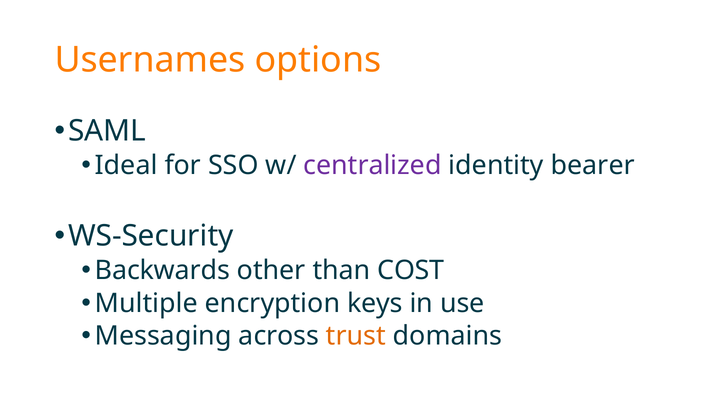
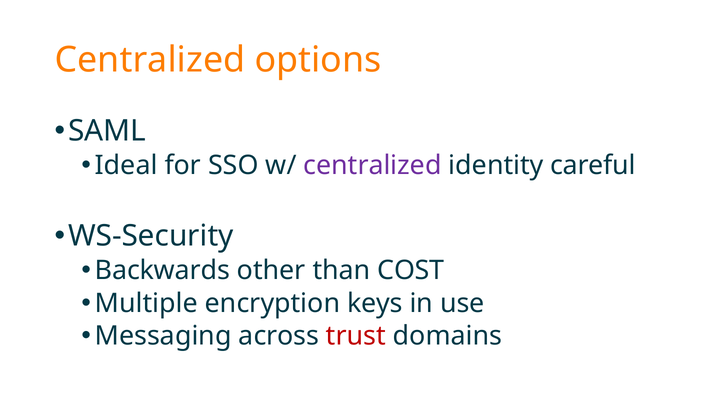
Usernames: Usernames -> Centralized (150, 60)
bearer: bearer -> careful (593, 165)
trust colour: orange -> red (356, 336)
